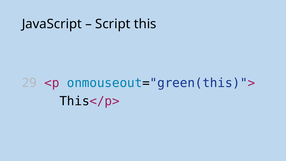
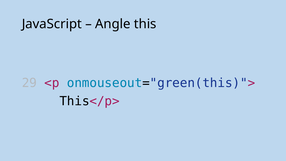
Script: Script -> Angle (113, 24)
